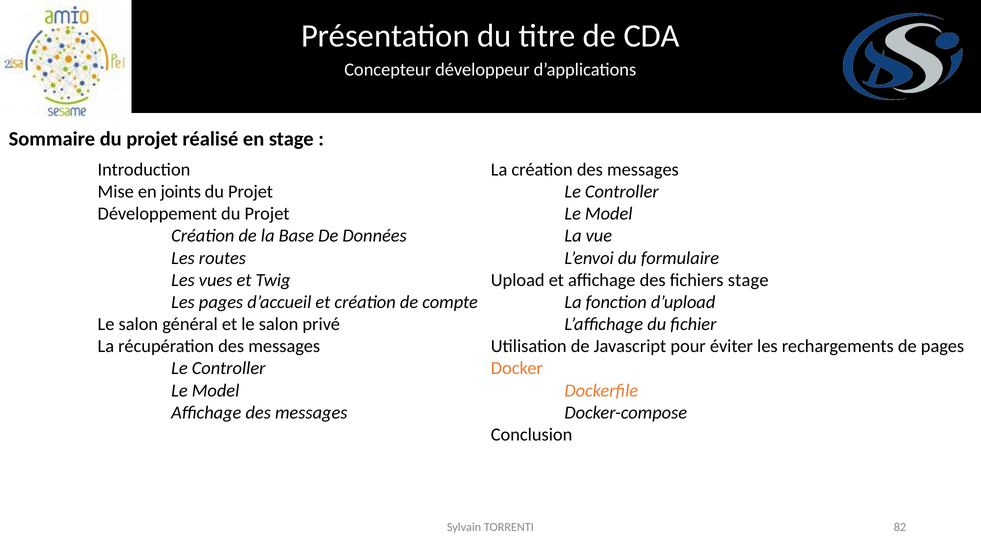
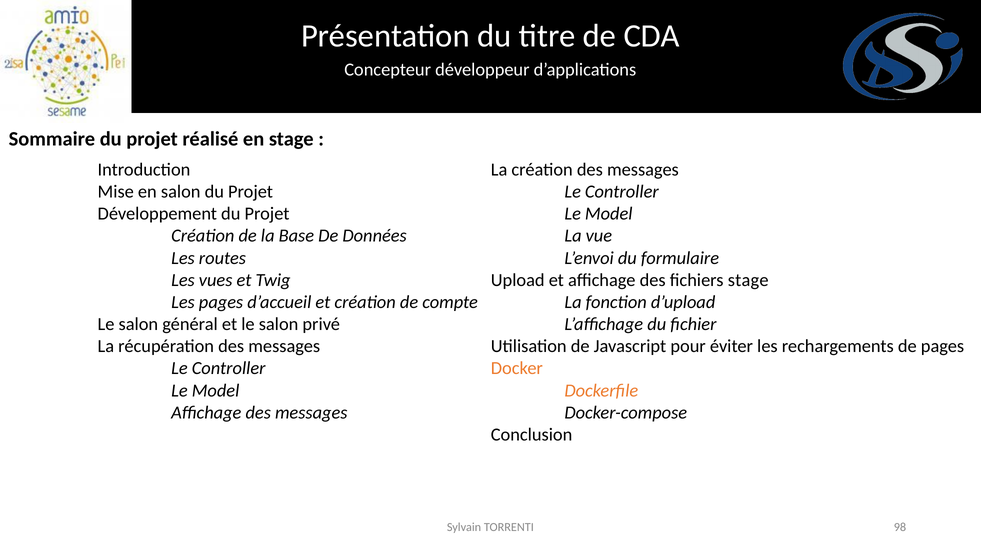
en joints: joints -> salon (181, 192)
82: 82 -> 98 (900, 527)
